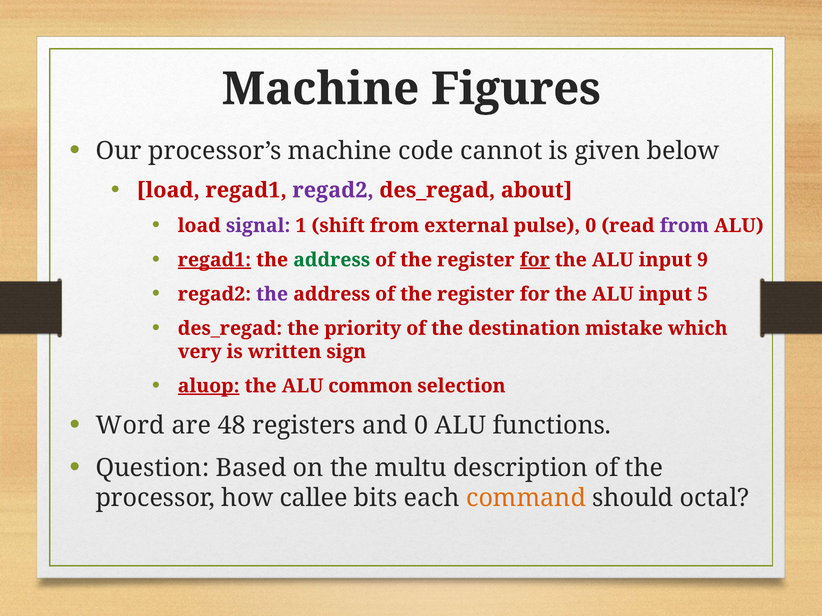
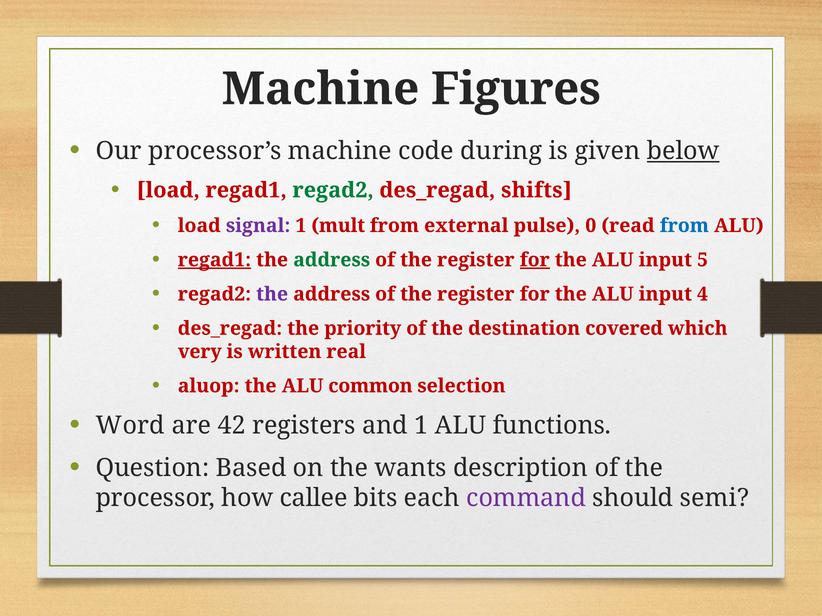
cannot: cannot -> during (501, 151)
below underline: none -> present (683, 151)
regad2 colour: purple -> green (333, 190)
about: about -> shifts (536, 190)
shift: shift -> mult (338, 226)
from colour: purple -> blue (684, 226)
9: 9 -> 5 (702, 260)
5: 5 -> 4 (702, 294)
mistake: mistake -> covered (624, 329)
sign: sign -> real (346, 352)
aluop underline: present -> none (209, 386)
48: 48 -> 42 (232, 426)
and 0: 0 -> 1 (421, 426)
multu: multu -> wants (411, 468)
command colour: orange -> purple (526, 498)
octal: octal -> semi (714, 498)
